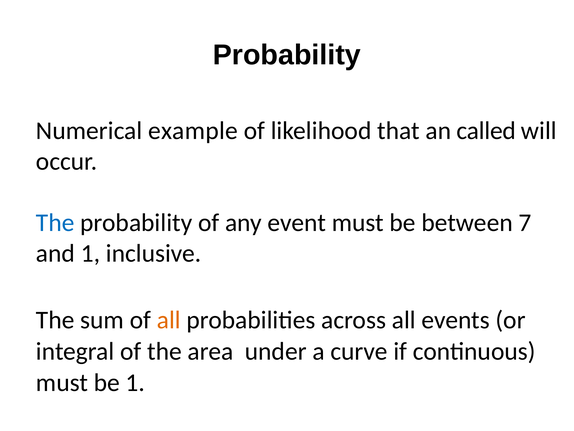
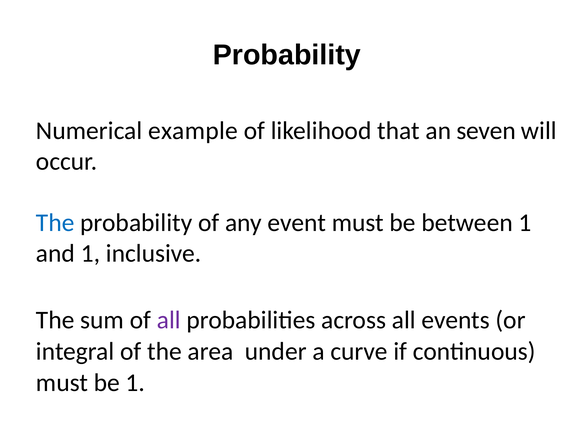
called: called -> seven (486, 131)
between 7: 7 -> 1 (525, 223)
all colour: orange -> purple (169, 320)
